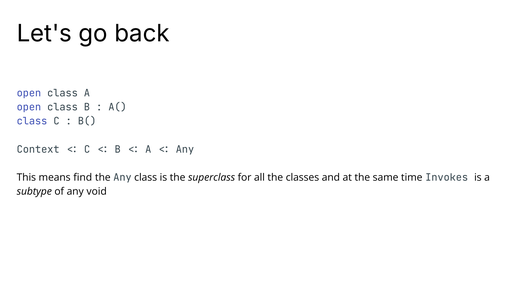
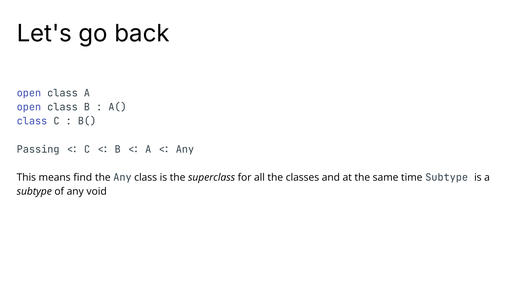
Context: Context -> Passing (38, 149)
time Invokes: Invokes -> Subtype (447, 177)
